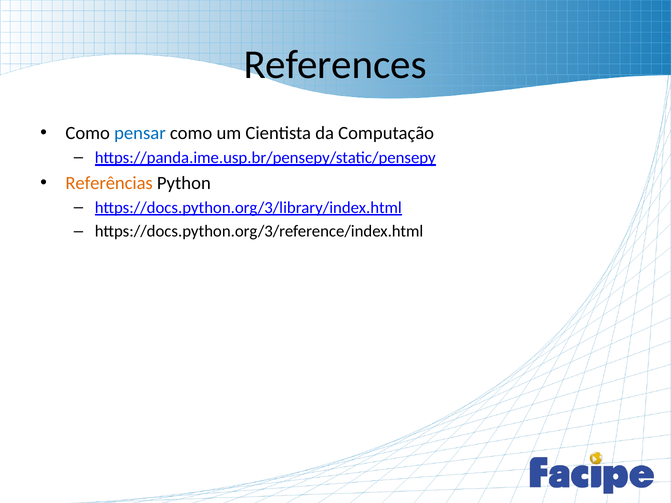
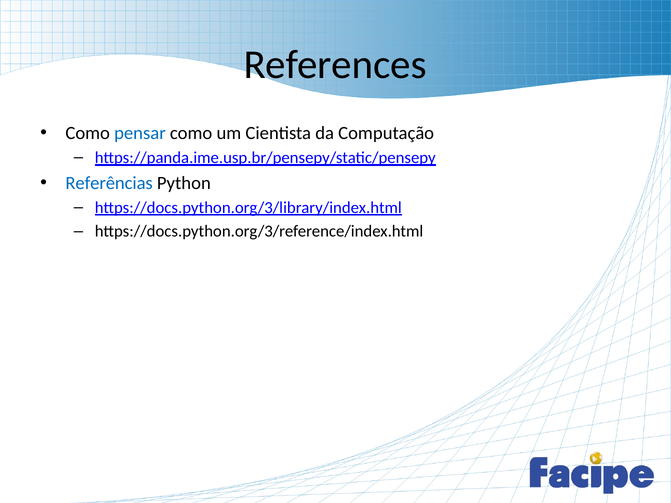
Referências colour: orange -> blue (109, 183)
